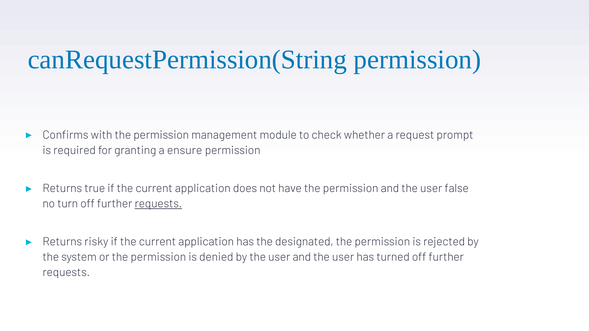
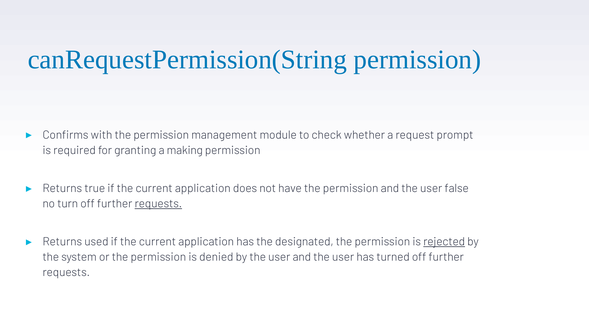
ensure: ensure -> making (185, 150)
risky: risky -> used (96, 242)
rejected underline: none -> present (444, 242)
